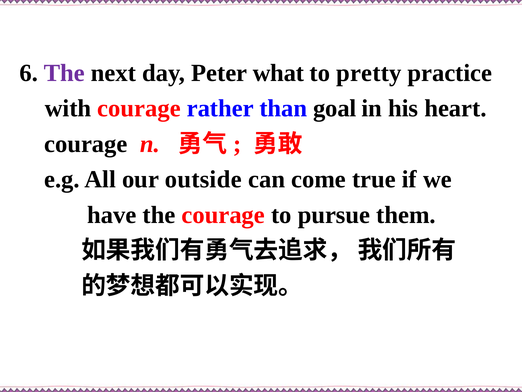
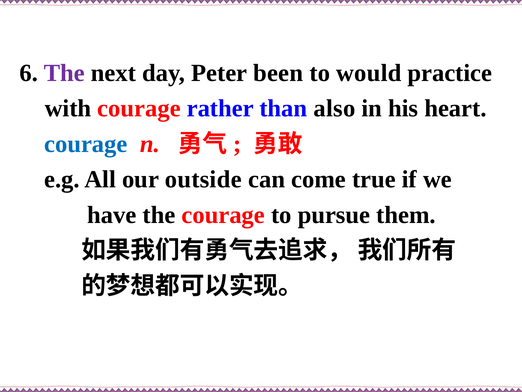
what: what -> been (278, 73)
pretty: pretty -> would (369, 73)
goal: goal -> also (335, 108)
courage colour: black -> blue (86, 144)
